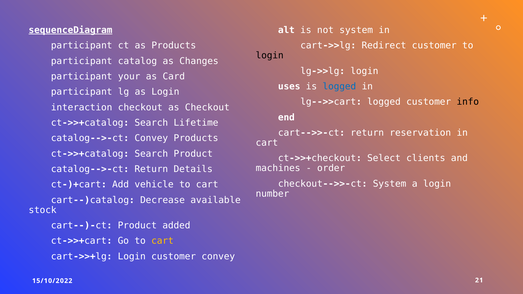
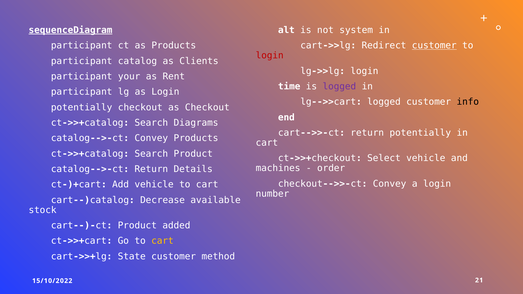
customer underline: none -> present (434, 46)
login colour: black -> red (270, 56)
Changes: Changes -> Clients (199, 61)
Card: Card -> Rent (174, 77)
uses: uses -> time (289, 87)
logged colour: blue -> purple (339, 87)
interaction: interaction -> potentially (82, 107)
Lifetime: Lifetime -> Diagrams (196, 123)
return reservation: reservation -> potentially (420, 133)
Select clients: clients -> vehicle (426, 158)
checkout-->>-ct System: System -> Convey (390, 184)
cart->>+lg Login: Login -> State (132, 257)
customer convey: convey -> method (218, 257)
